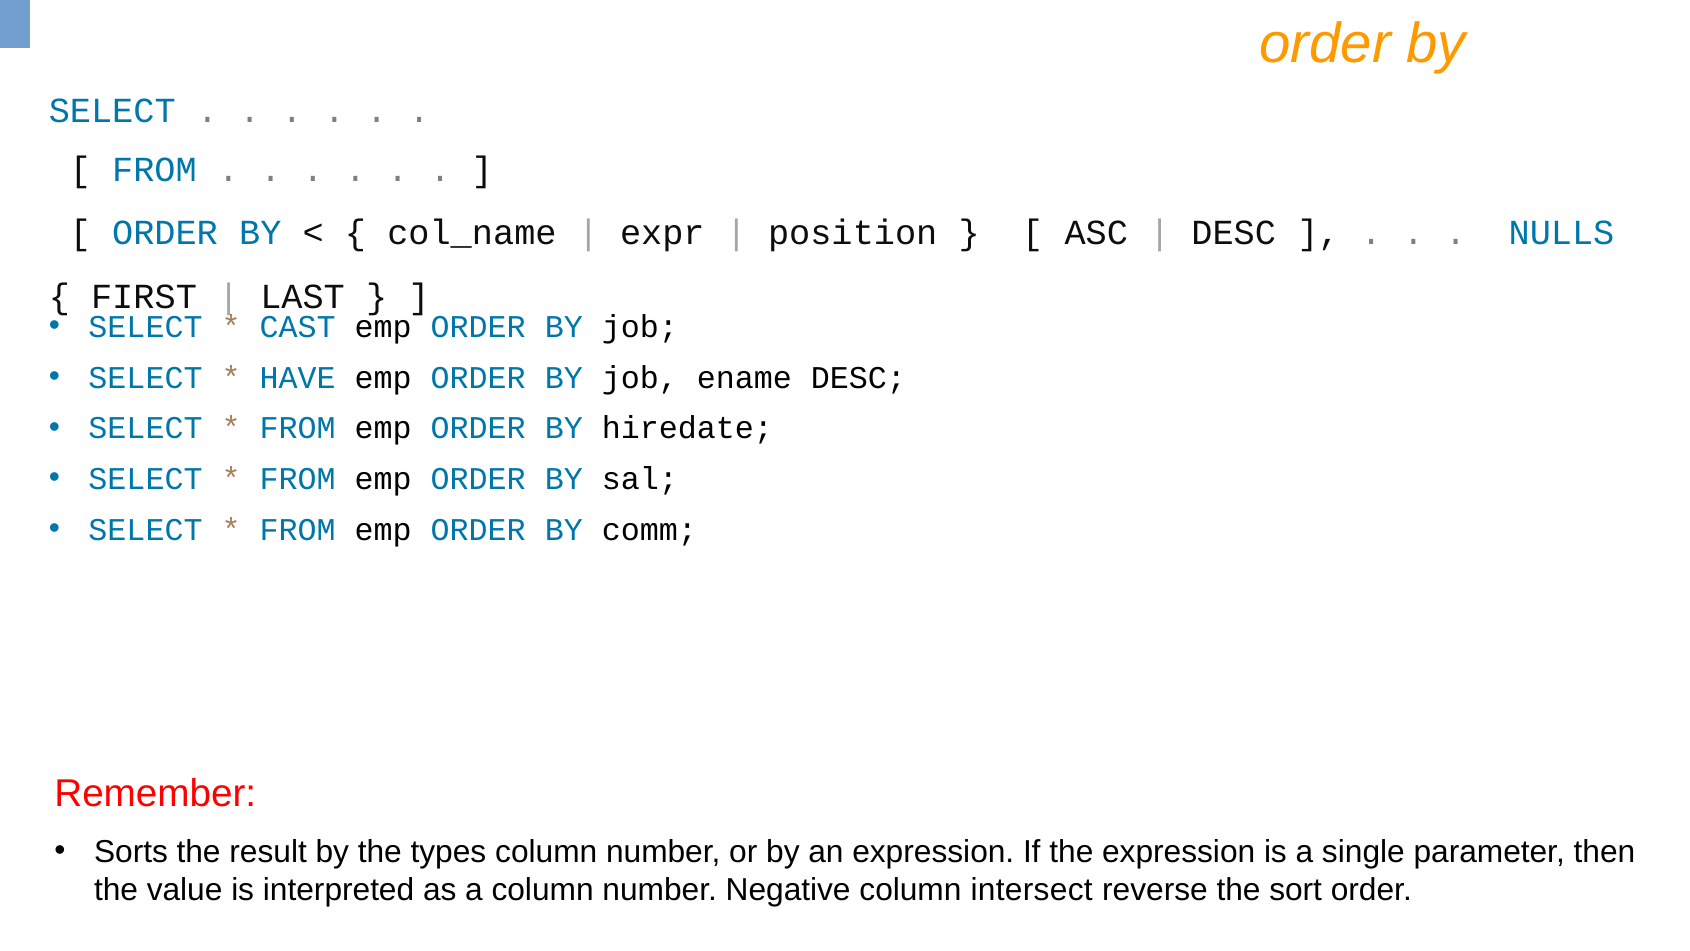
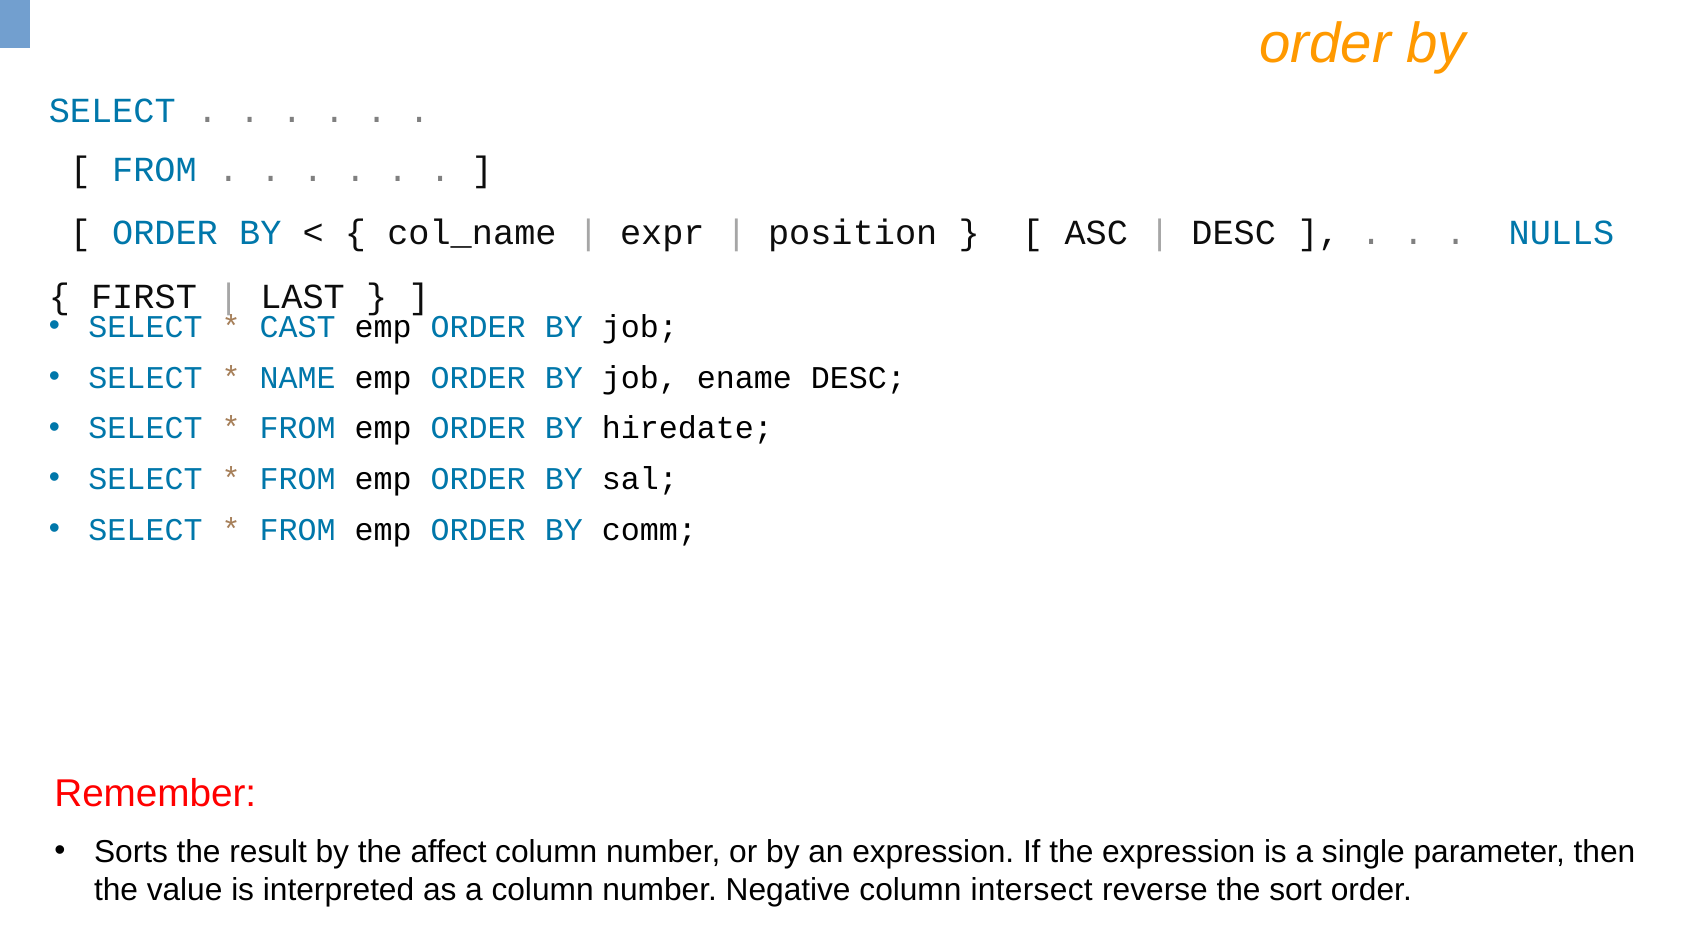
HAVE: HAVE -> NAME (298, 378)
types: types -> affect (449, 852)
